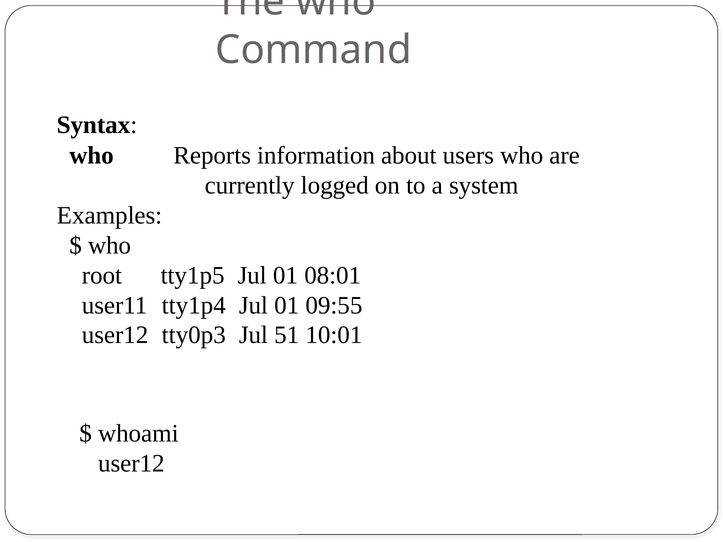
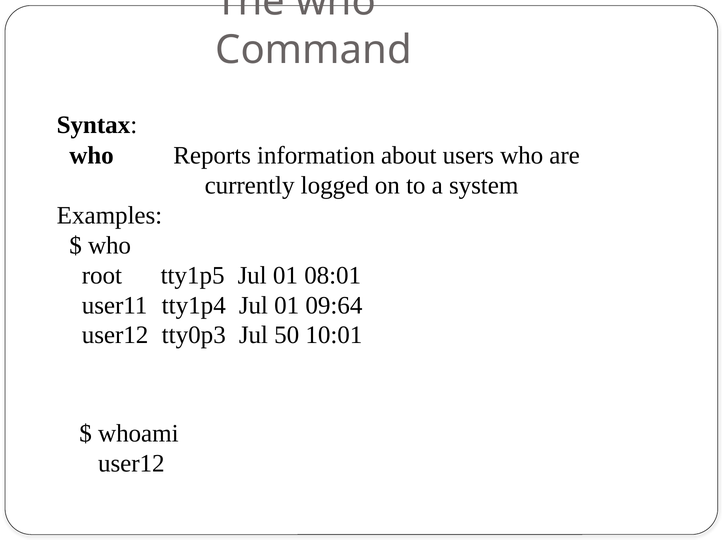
09:55: 09:55 -> 09:64 (334, 306)
51: 51 -> 50 (287, 335)
